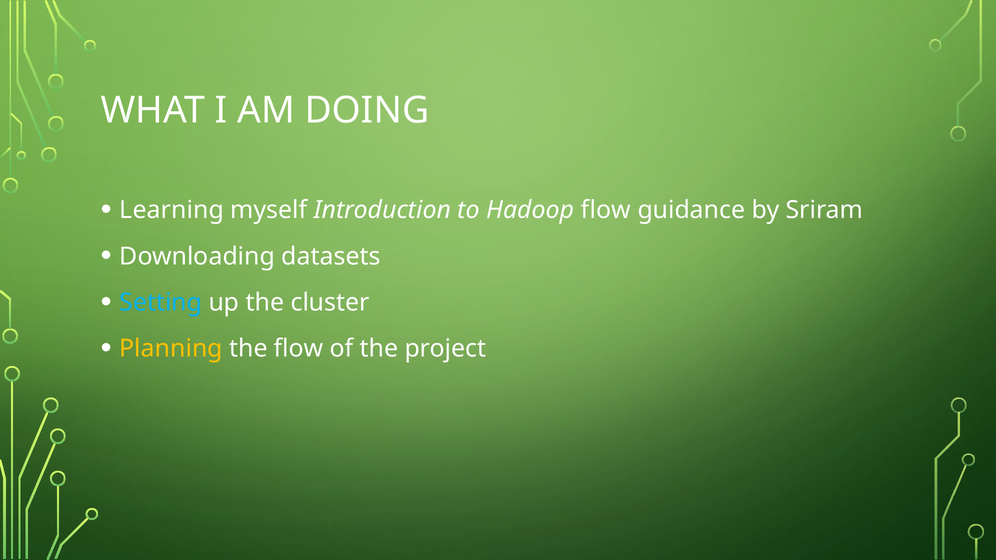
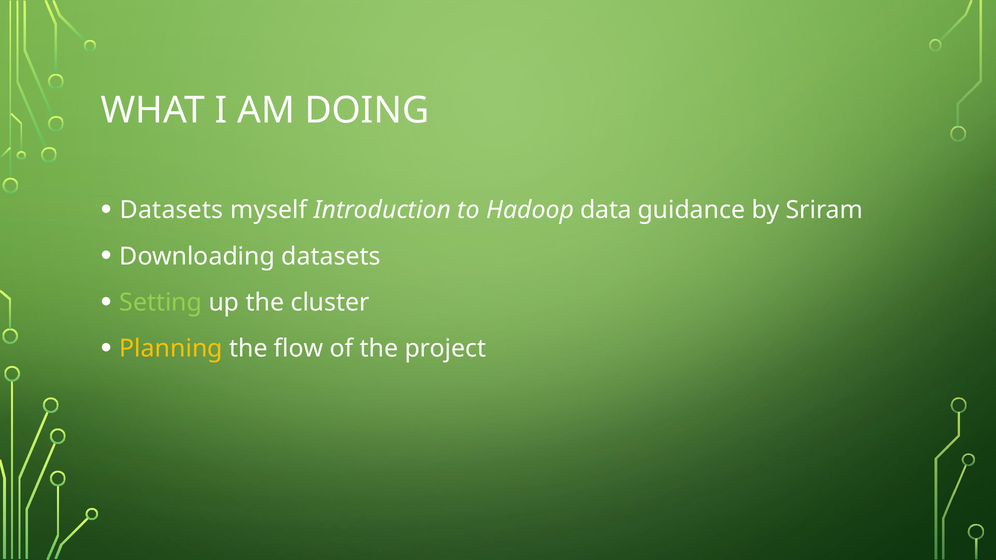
Learning: Learning -> Datasets (172, 210)
Hadoop flow: flow -> data (606, 210)
Setting colour: light blue -> light green (161, 303)
